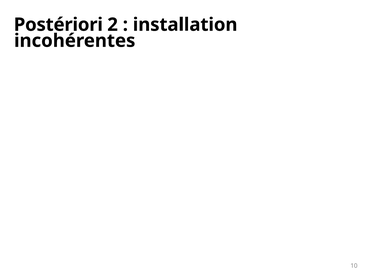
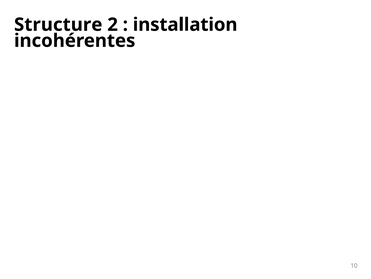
Postériori: Postériori -> Structure (58, 25)
